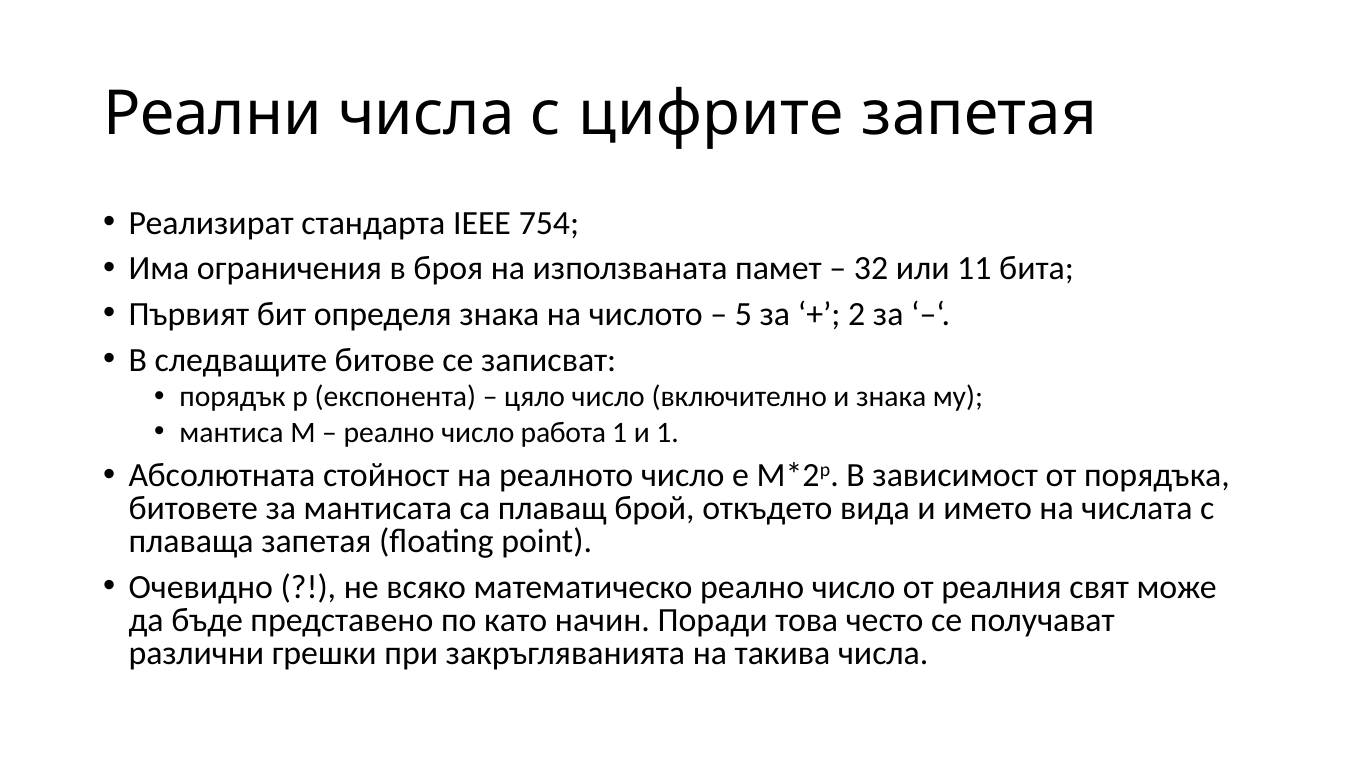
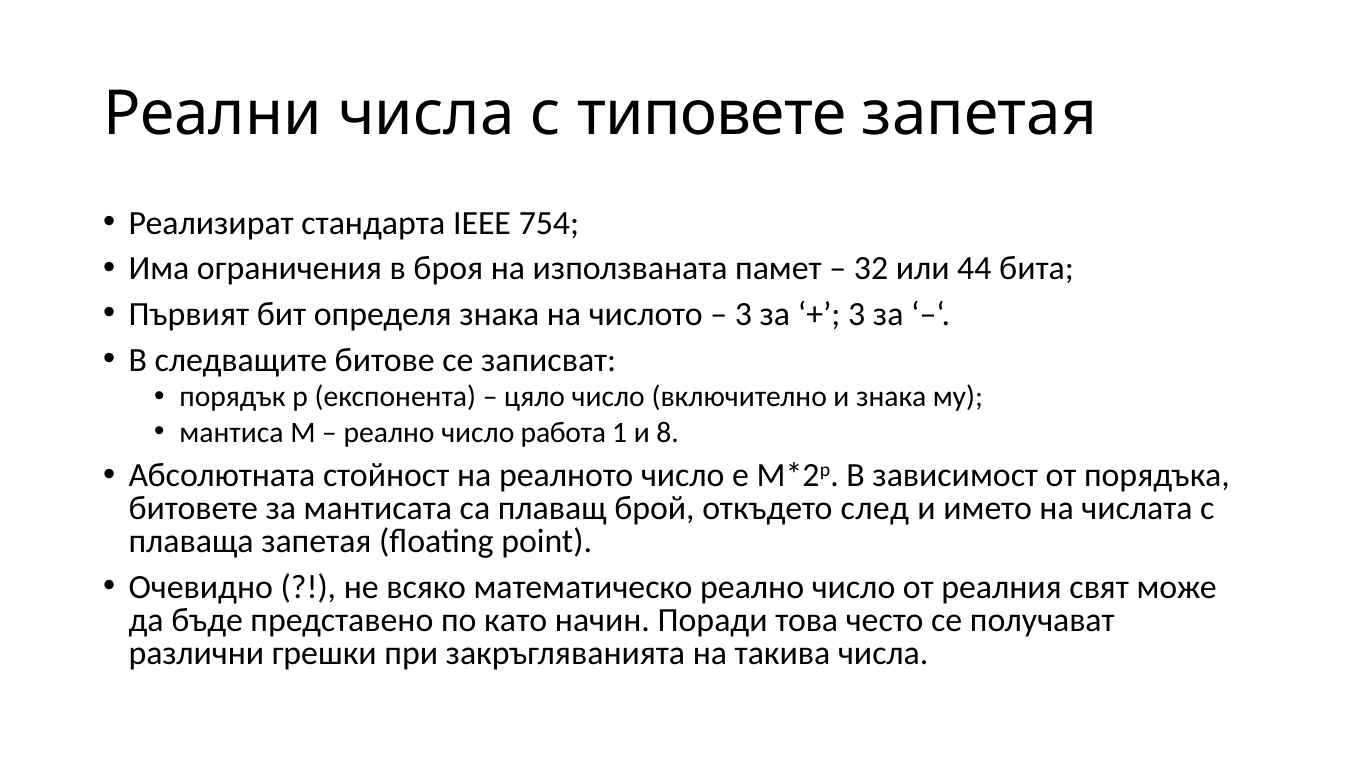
цифрите: цифрите -> типовете (712, 114)
11: 11 -> 44 (974, 269)
5: 5 -> 3 (743, 314)
2: 2 -> 3 (857, 314)
и 1: 1 -> 8 (668, 432)
вида: вида -> след (875, 508)
